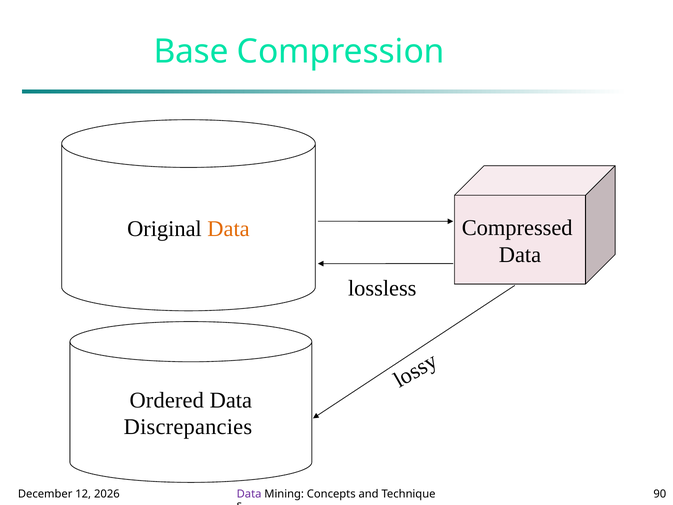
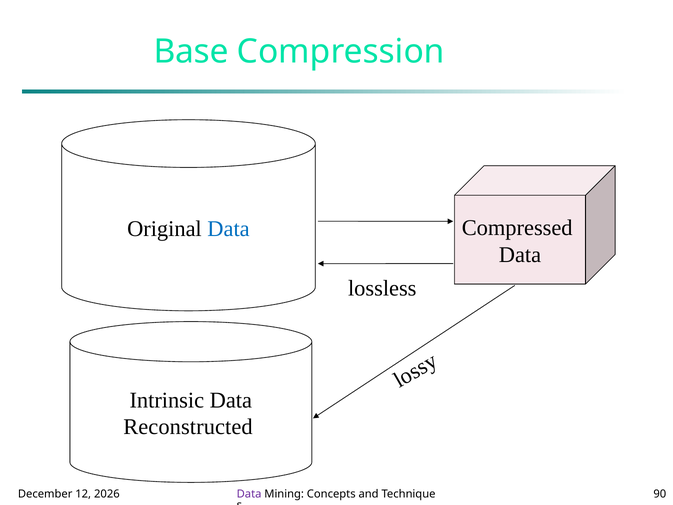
Data colour: orange -> blue (229, 229)
Ordered: Ordered -> Intrinsic (167, 400)
Discrepancies: Discrepancies -> Reconstructed (188, 427)
